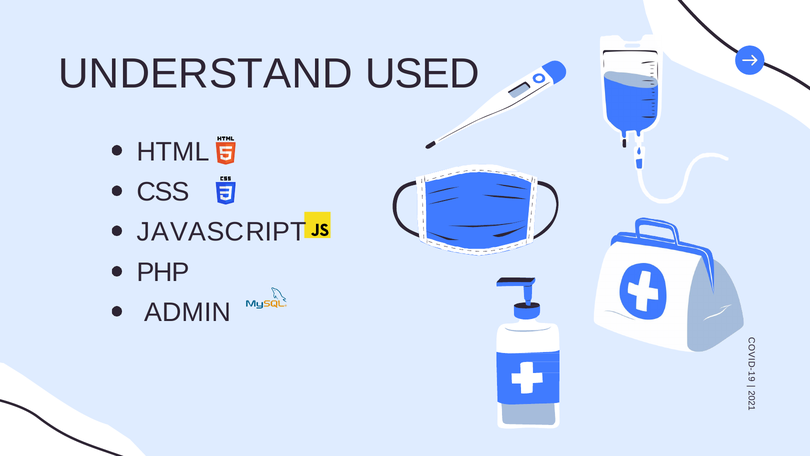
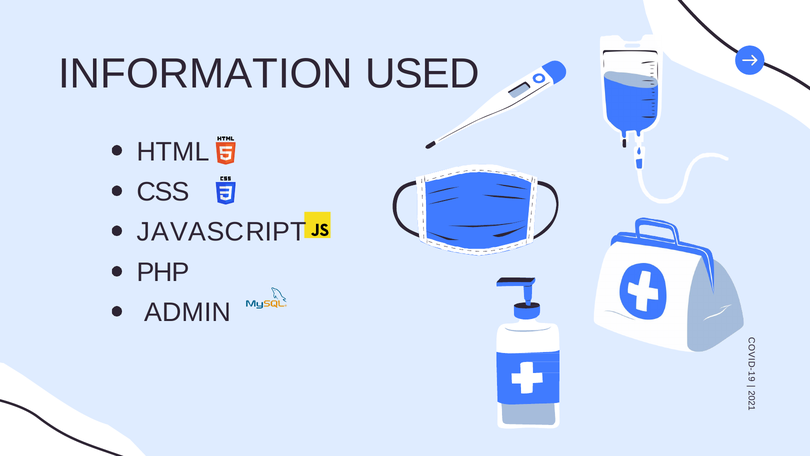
UNDERSTAND: UNDERSTAND -> INFORMATION (206, 74)
